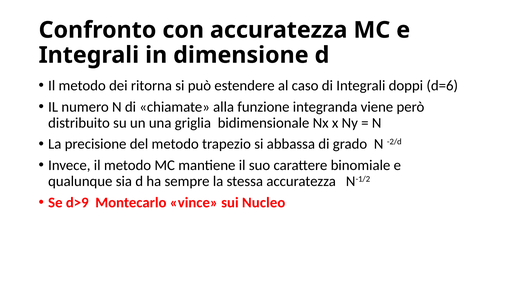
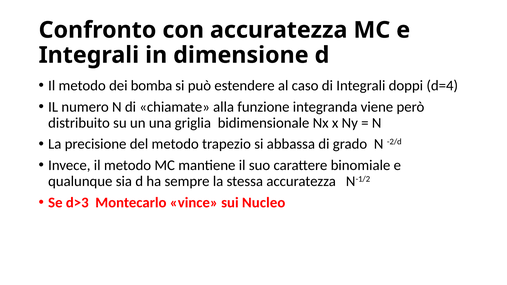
ritorna: ritorna -> bomba (151, 86)
d=6: d=6 -> d=4 (442, 86)
d>9: d>9 -> d>3 (77, 203)
